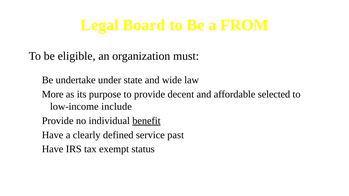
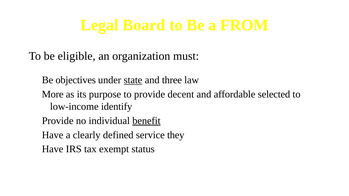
undertake: undertake -> objectives (76, 80)
state underline: none -> present (133, 80)
wide: wide -> three (172, 80)
include: include -> identify (117, 107)
past: past -> they (176, 135)
